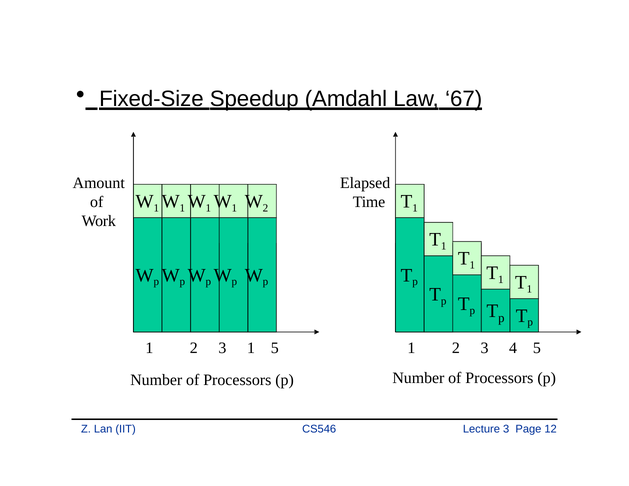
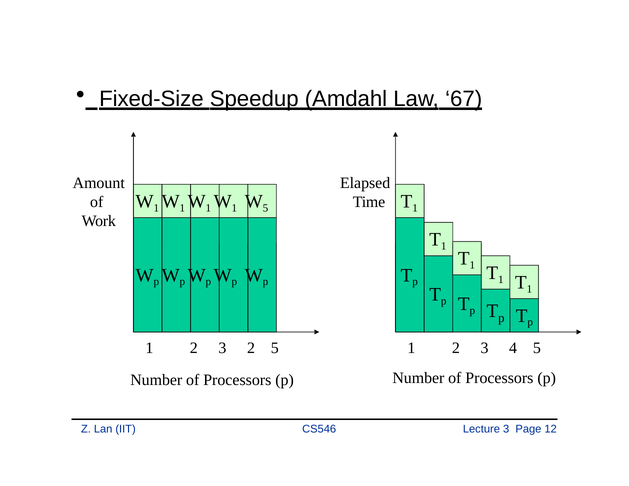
2: 2 -> 5 (265, 208)
3 1: 1 -> 2 (251, 348)
